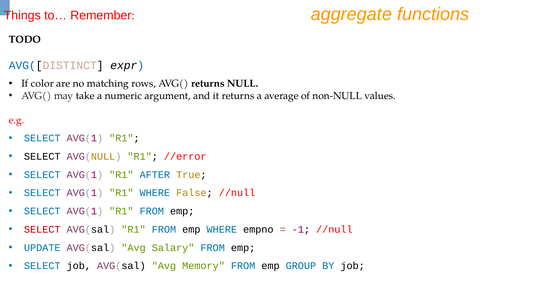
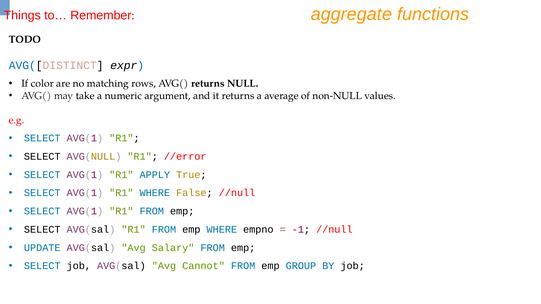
AFTER: AFTER -> APPLY (155, 175)
SELECT colour: red -> black (42, 230)
Memory: Memory -> Cannot (204, 266)
